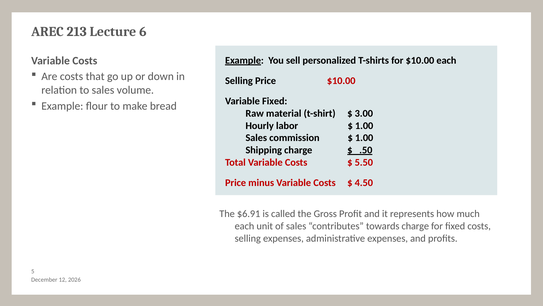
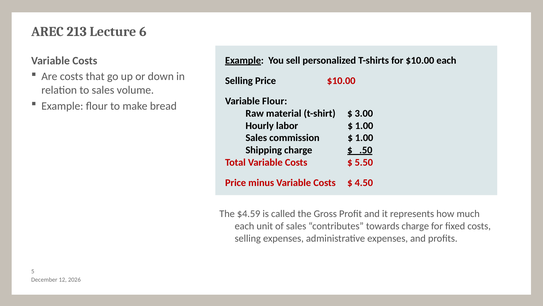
Variable Fixed: Fixed -> Flour (275, 101)
$6.91: $6.91 -> $4.59 (249, 214)
